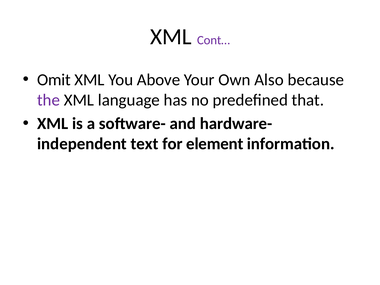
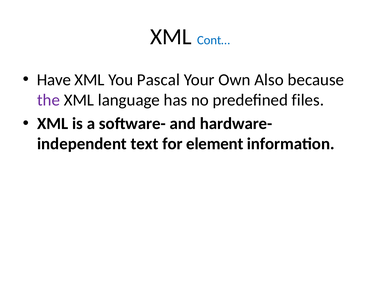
Cont… colour: purple -> blue (213, 40)
Omit: Omit -> Have (54, 80)
Above: Above -> Pascal (158, 80)
that: that -> files (308, 100)
